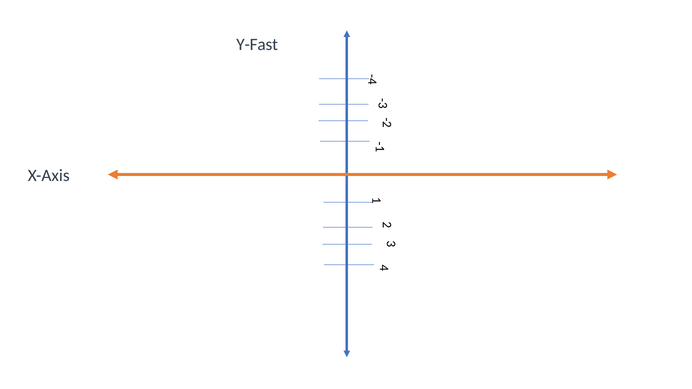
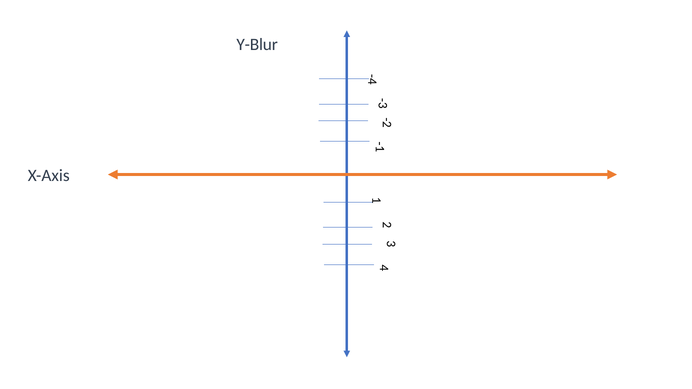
Y-Fast: Y-Fast -> Y-Blur (257, 45)
